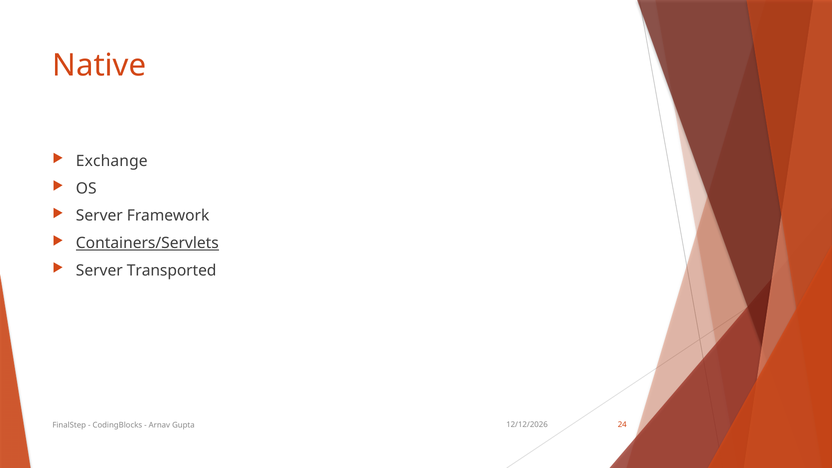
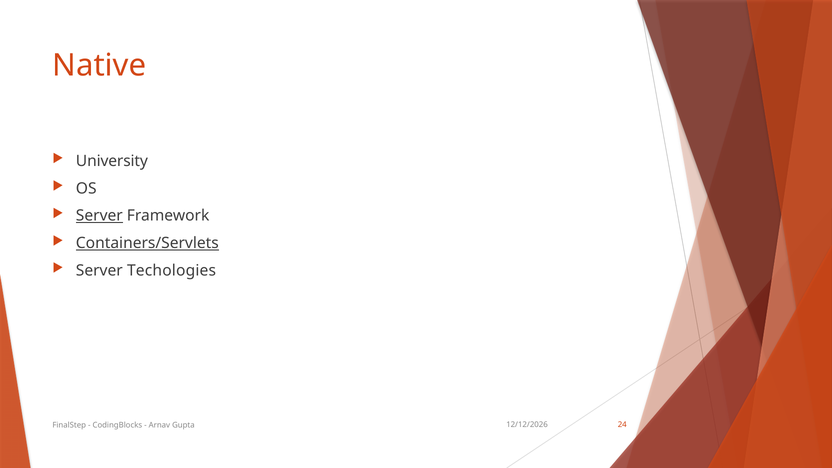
Exchange: Exchange -> University (112, 161)
Server underline: none -> present (99, 216)
Transported: Transported -> Techologies (172, 271)
